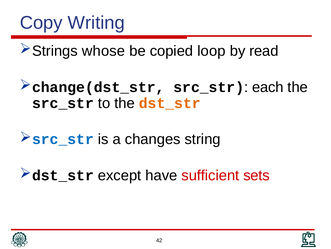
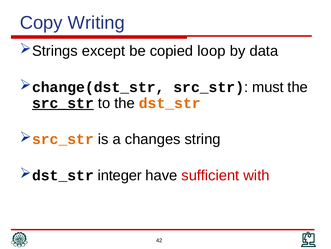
whose: whose -> except (104, 51)
read: read -> data (264, 51)
each: each -> must (268, 87)
src_str underline: none -> present (63, 103)
src_str colour: blue -> orange (63, 139)
except: except -> integer (120, 175)
sets: sets -> with (256, 175)
